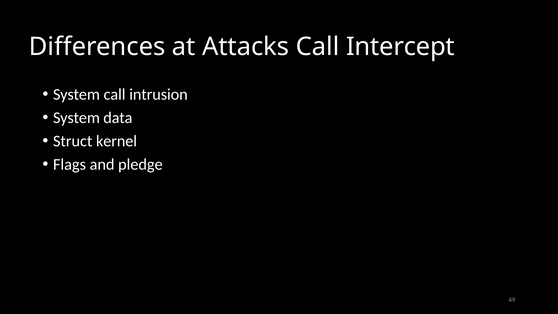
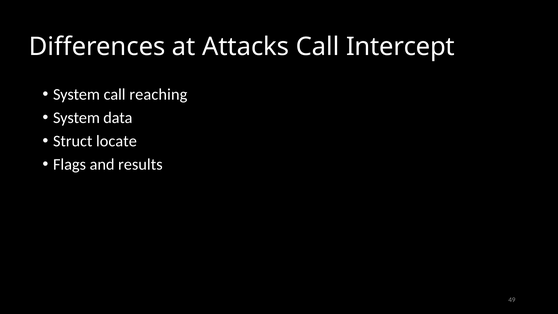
intrusion: intrusion -> reaching (158, 94)
kernel: kernel -> locate (116, 141)
pledge: pledge -> results (140, 164)
